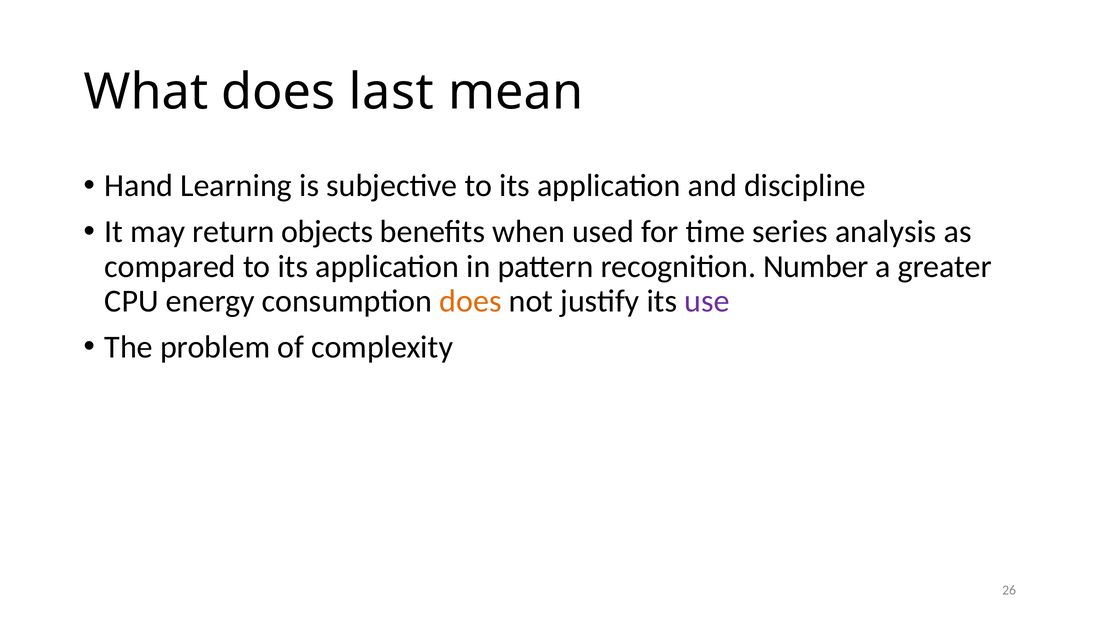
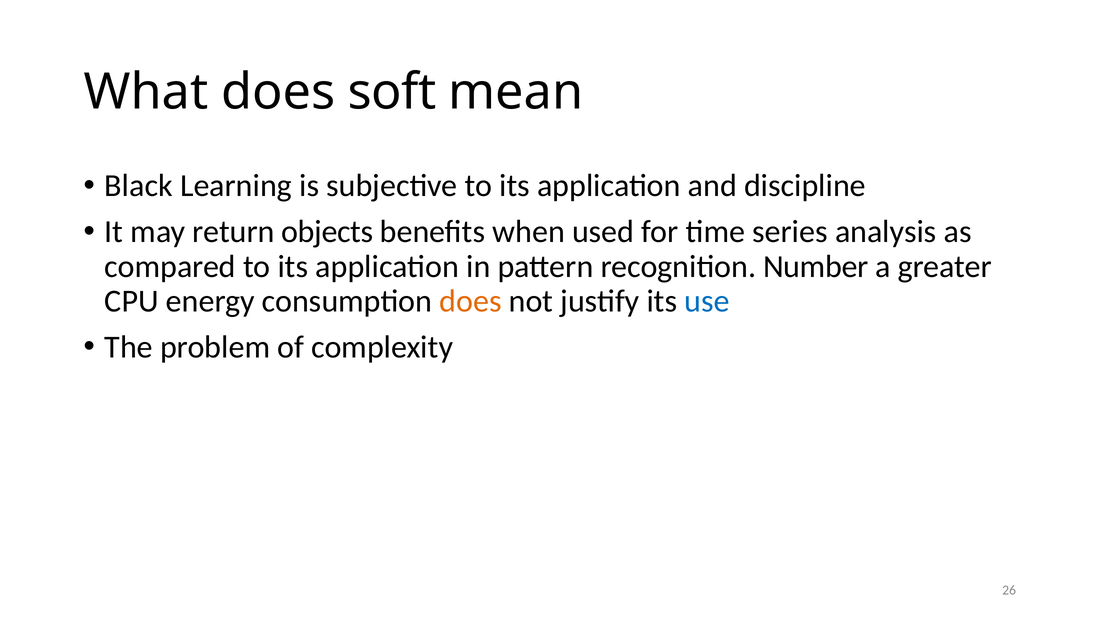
last: last -> soft (392, 92)
Hand: Hand -> Black (139, 186)
use colour: purple -> blue (707, 301)
